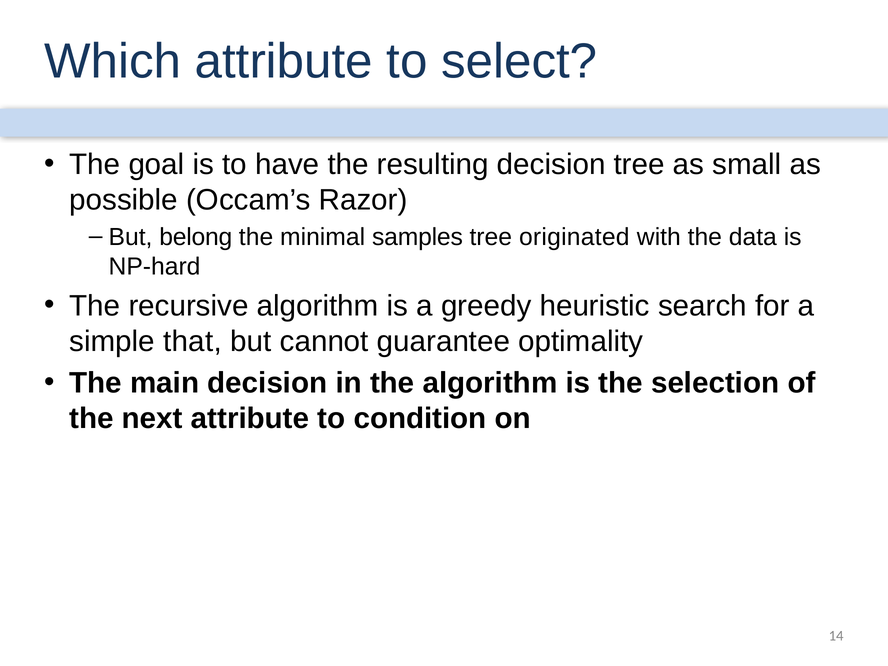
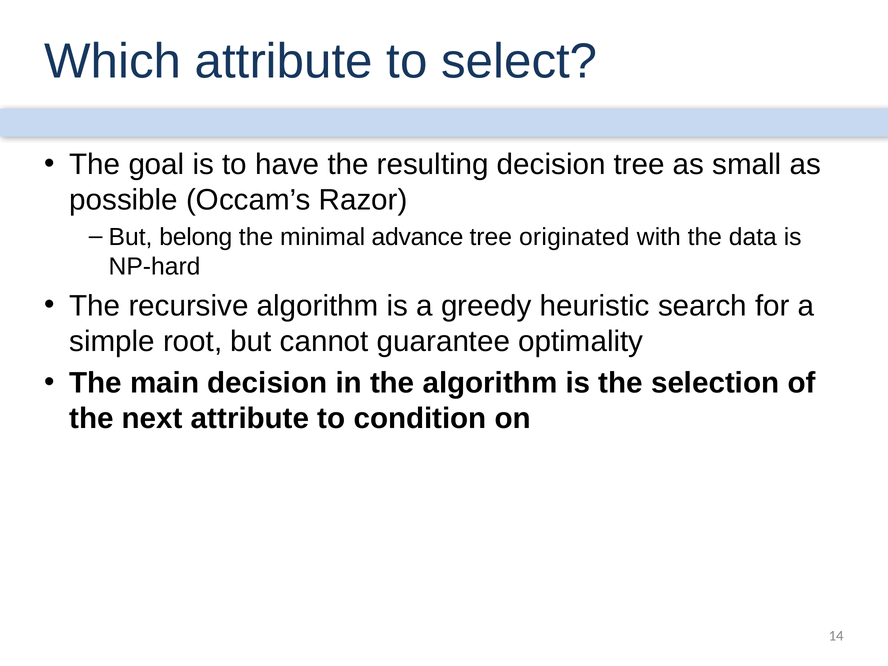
samples: samples -> advance (417, 237)
that: that -> root (193, 341)
